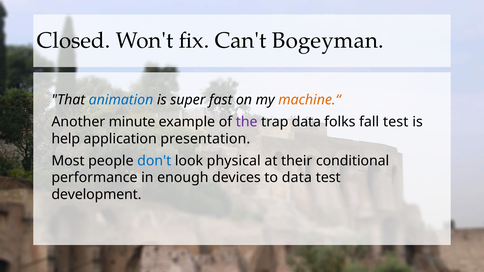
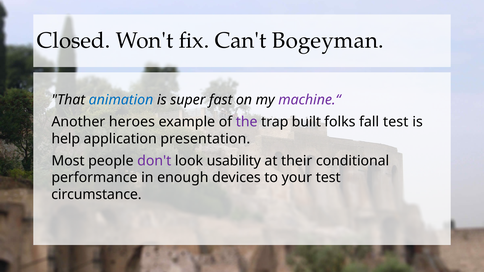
machine.“ colour: orange -> purple (309, 100)
minute: minute -> heroes (132, 122)
trap data: data -> built (306, 122)
don't colour: blue -> purple (154, 161)
physical: physical -> usability (234, 161)
to data: data -> your (297, 178)
development: development -> circumstance (96, 195)
